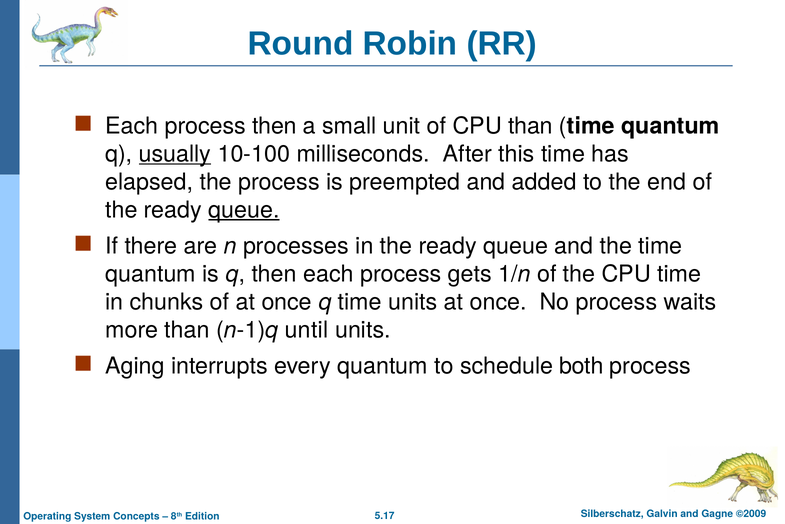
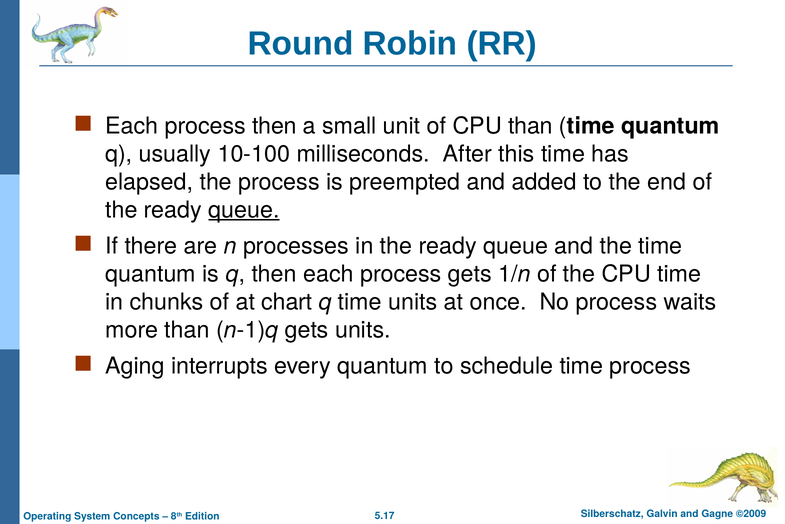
usually underline: present -> none (175, 154)
of at once: once -> chart (287, 302)
n-1)q until: until -> gets (307, 329)
schedule both: both -> time (581, 366)
